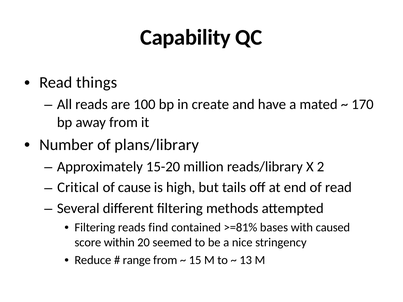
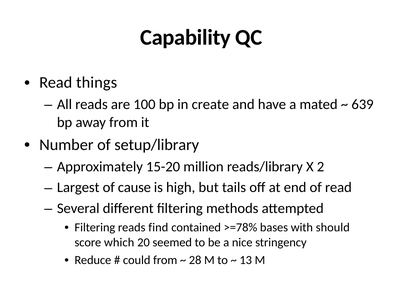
170: 170 -> 639 (363, 105)
plans/library: plans/library -> setup/library (157, 145)
Critical: Critical -> Largest (78, 188)
>=81%: >=81% -> >=78% (240, 228)
caused: caused -> should (333, 228)
within: within -> which (119, 243)
range: range -> could (137, 260)
15: 15 -> 28 (195, 260)
